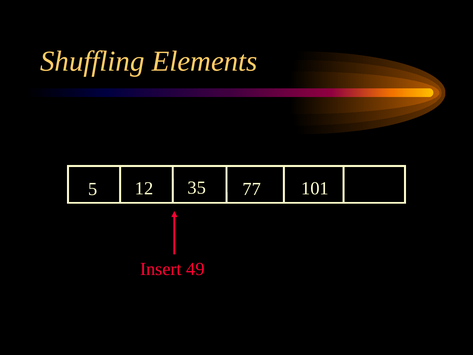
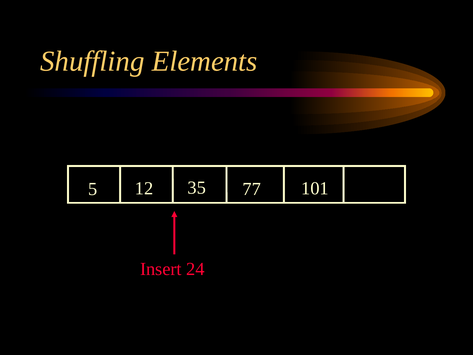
49: 49 -> 24 (196, 269)
